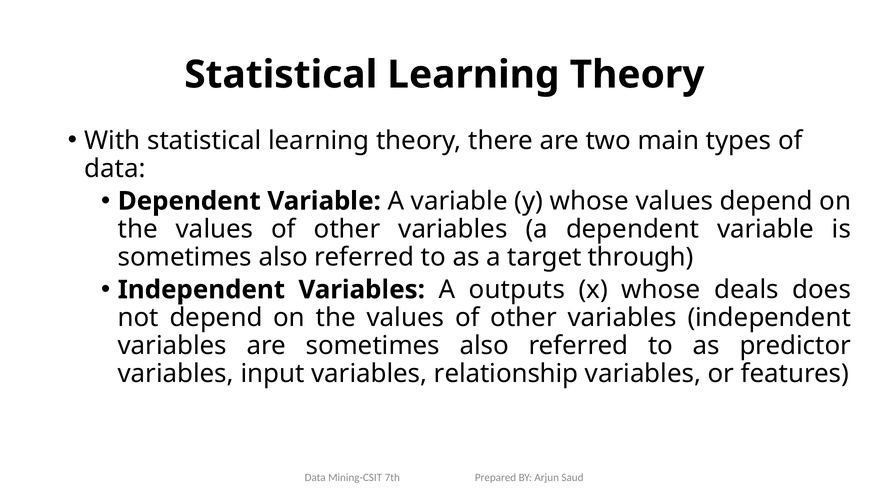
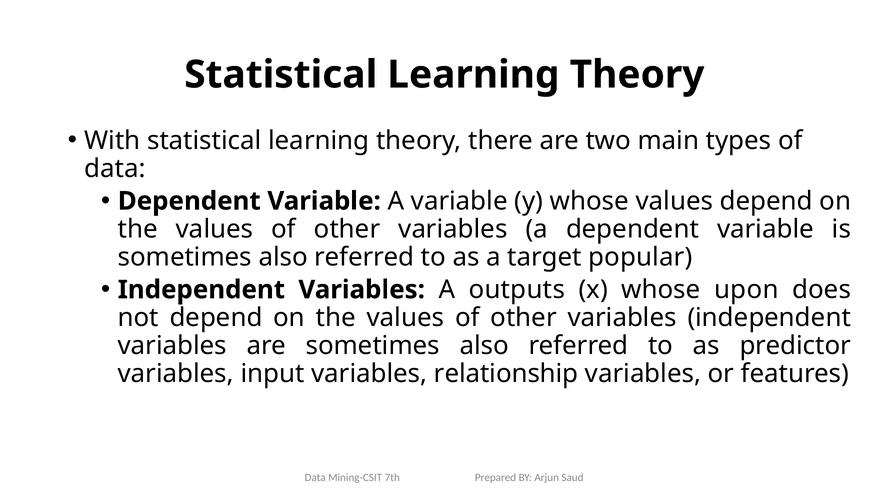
through: through -> popular (640, 257)
deals: deals -> upon (746, 290)
